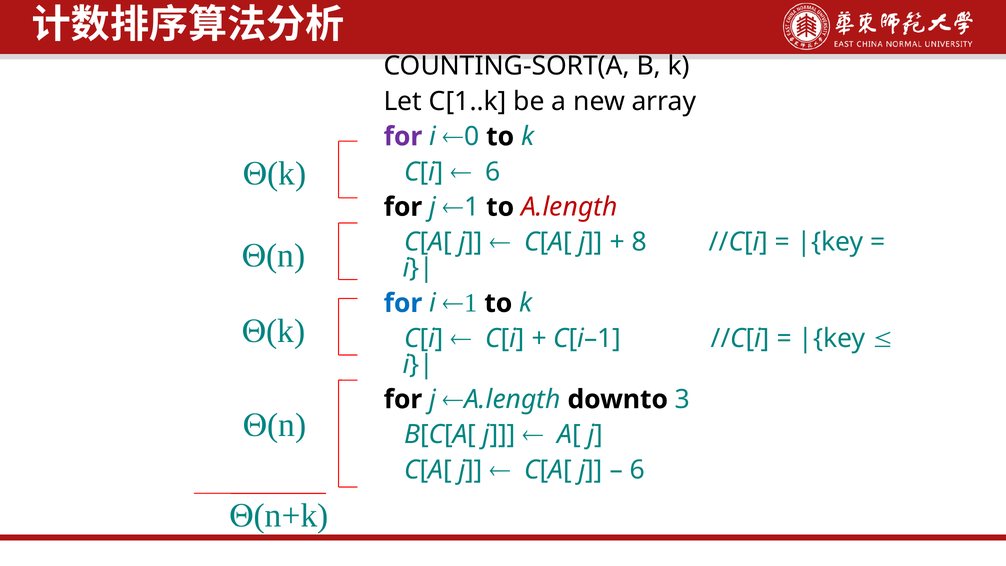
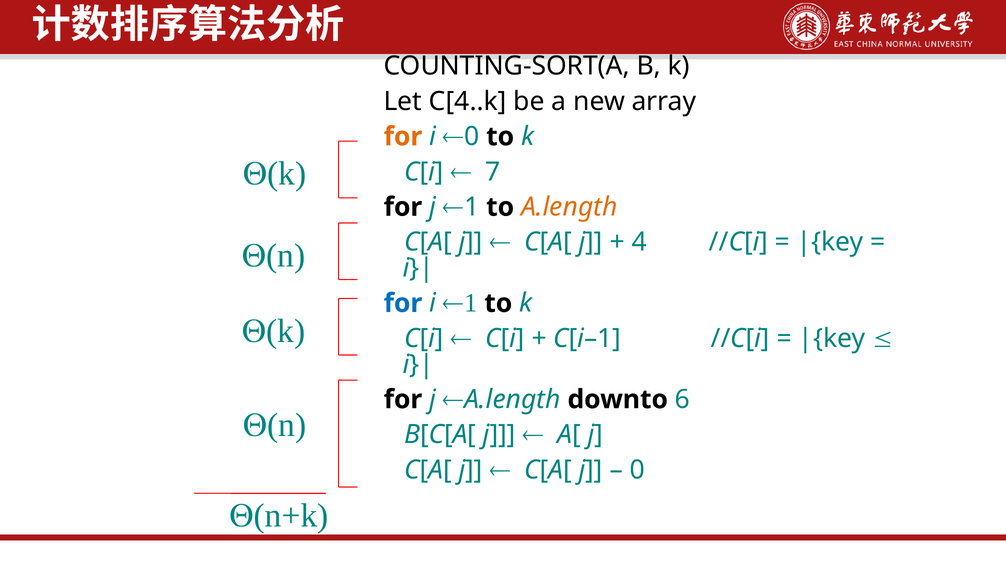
C[1..k: C[1..k -> C[4..k (468, 101)
for colour: purple -> orange (403, 137)
6: 6 -> 7 (493, 172)
A.length colour: red -> orange (569, 207)
8: 8 -> 4 (639, 242)
3: 3 -> 6 (683, 399)
6: 6 -> 0 (637, 470)
